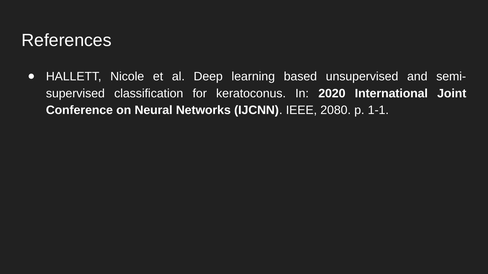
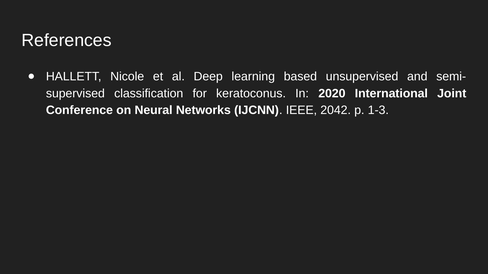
2080: 2080 -> 2042 (336, 110)
1-1: 1-1 -> 1-3 (378, 110)
